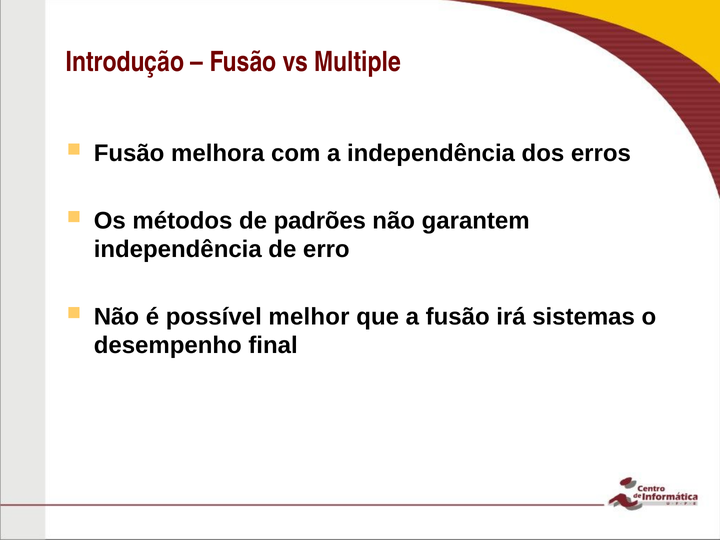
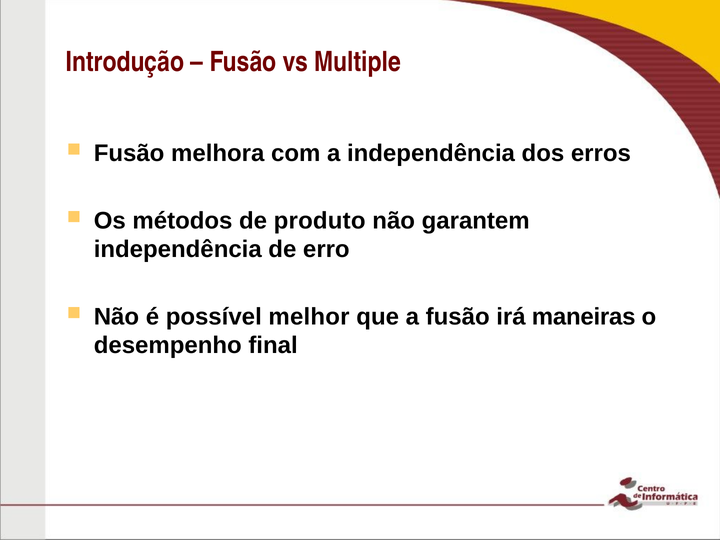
padrões: padrões -> produto (320, 221)
sistemas: sistemas -> maneiras (584, 317)
